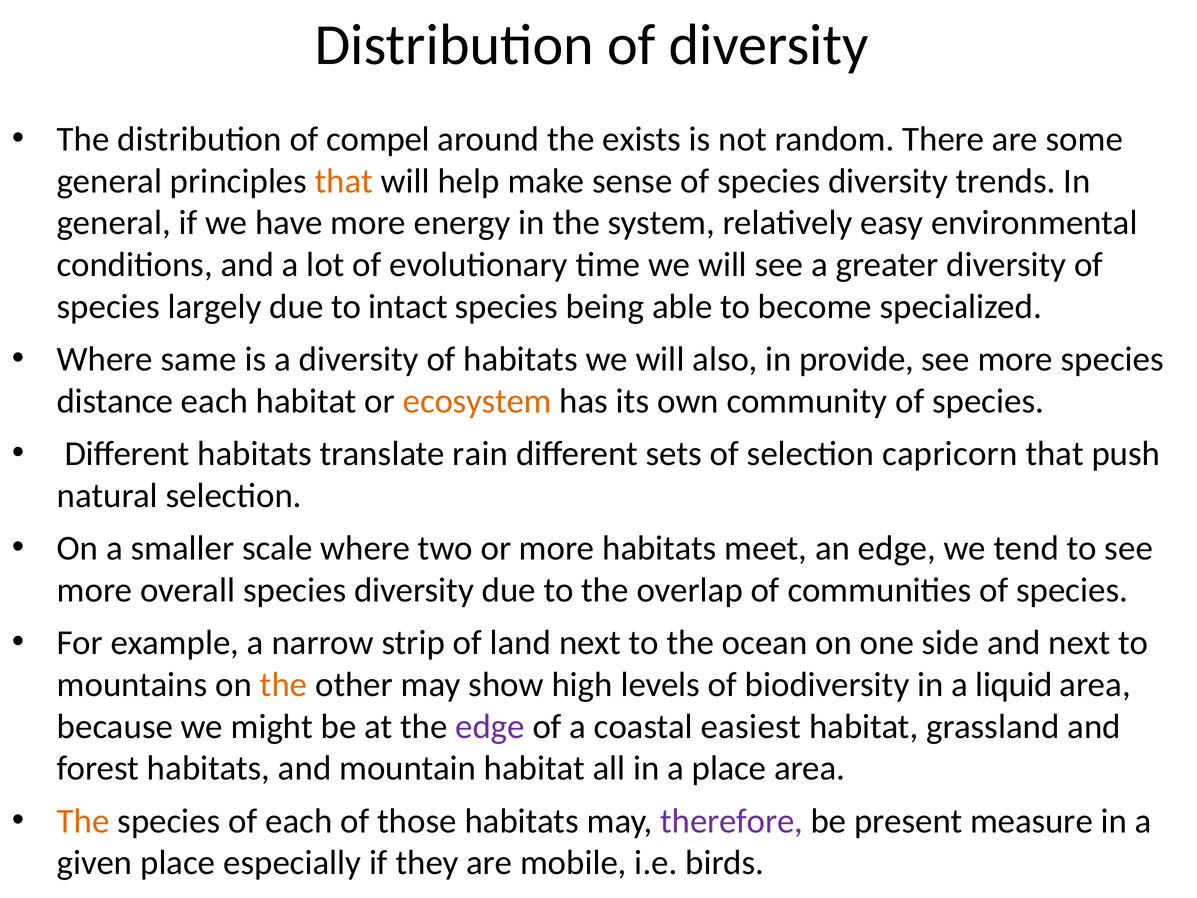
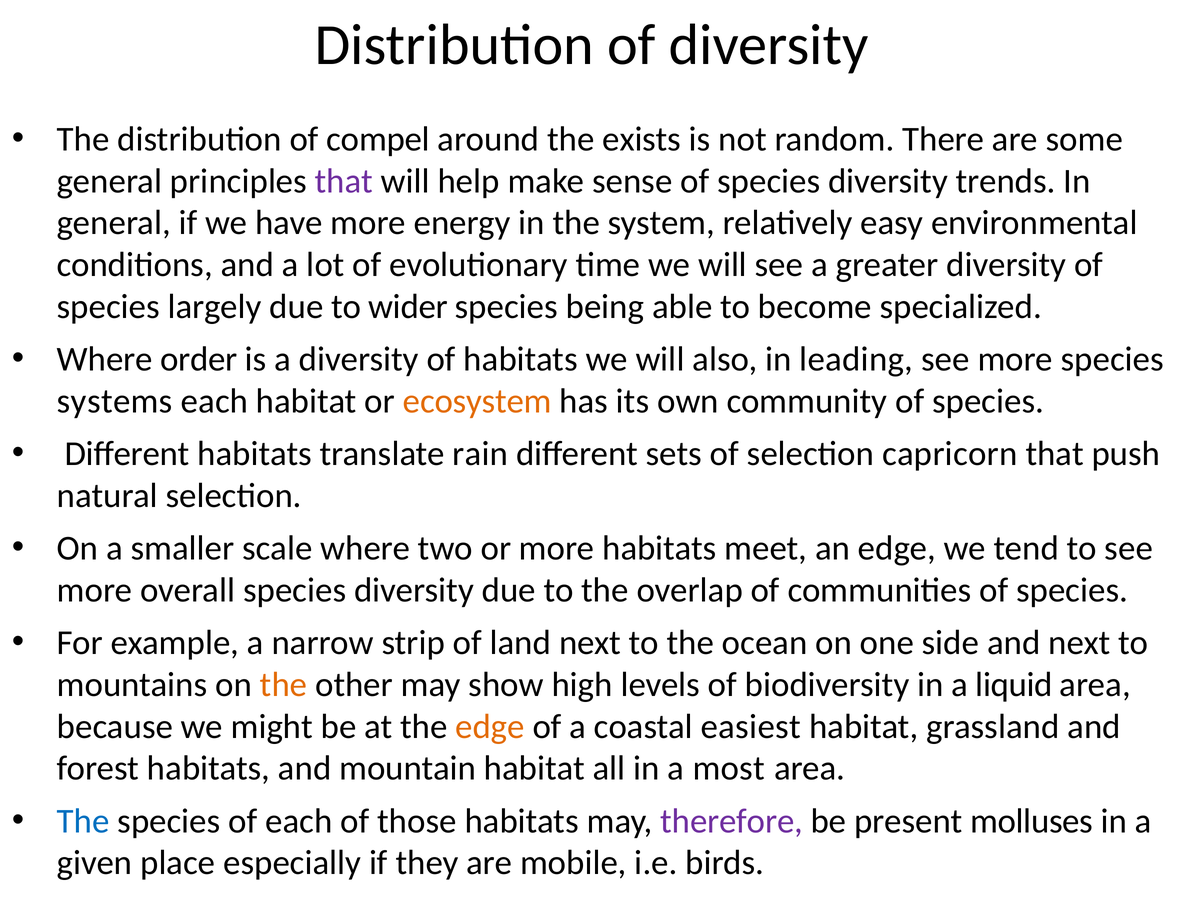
that colour: orange -> purple (344, 181)
intact: intact -> wider (408, 307)
same: same -> order (199, 359)
provide: provide -> leading (856, 359)
distance: distance -> systems (115, 401)
edge colour: purple -> orange (490, 726)
a place: place -> most (729, 768)
The colour: orange -> blue (83, 821)
measure: measure -> molluses (1032, 821)
